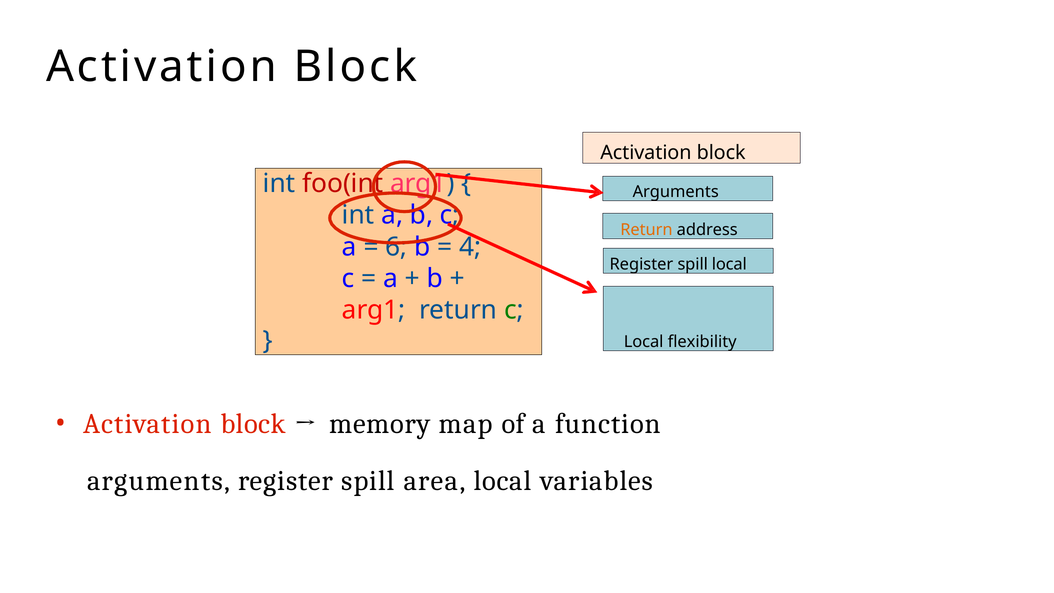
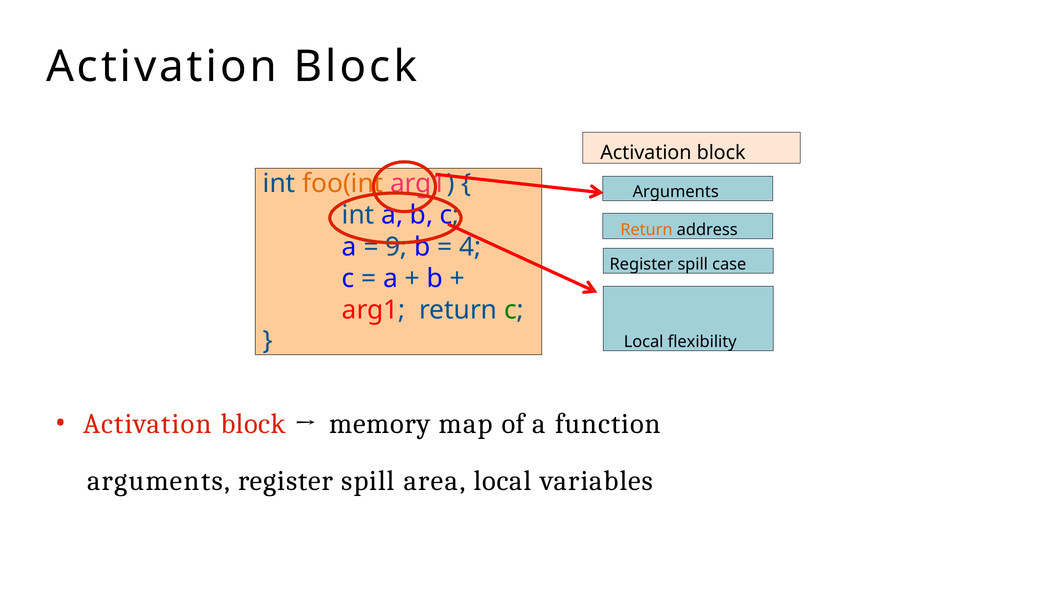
foo(int colour: red -> orange (343, 184)
6: 6 -> 9 (397, 247)
spill local: local -> case (729, 264)
